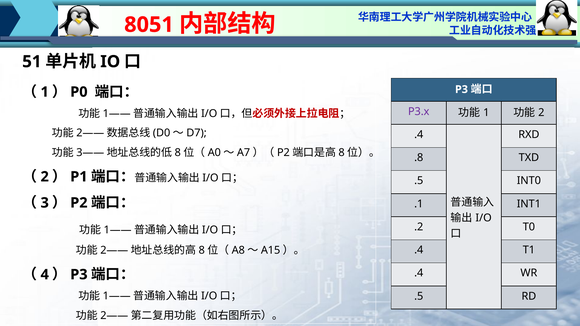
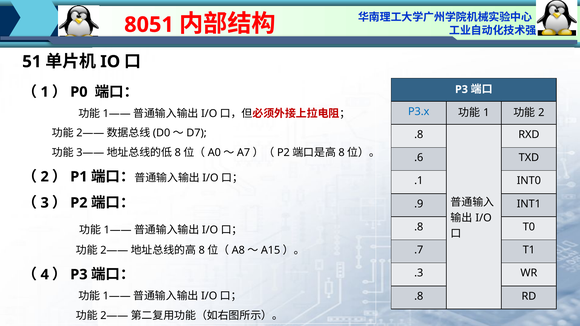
P3.x colour: purple -> blue (419, 112)
.4: .4 -> .8 (419, 135)
.8: .8 -> .6 (419, 158)
.5: .5 -> .1 (419, 181)
.1: .1 -> .9 (419, 204)
.2: .2 -> .8 (419, 227)
.4: .4 -> .7 (419, 250)
.4: .4 -> .3 (419, 273)
.5: .5 -> .8 (419, 296)
